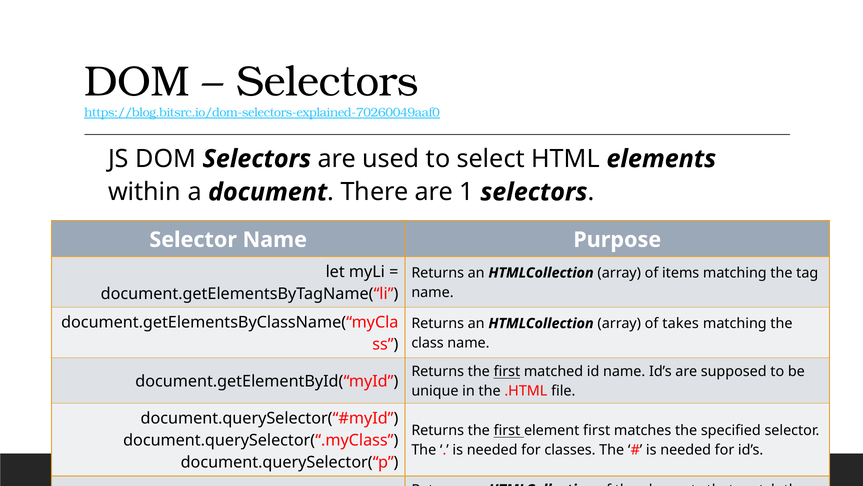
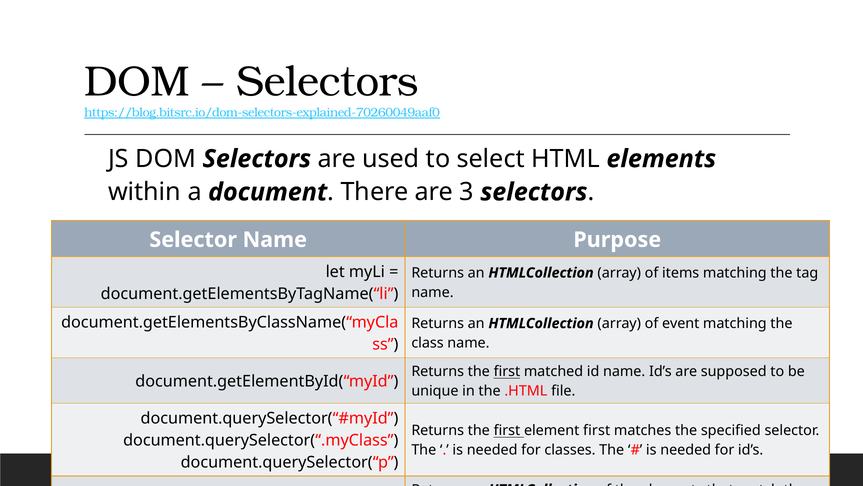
1: 1 -> 3 (467, 192)
takes: takes -> event (681, 323)
